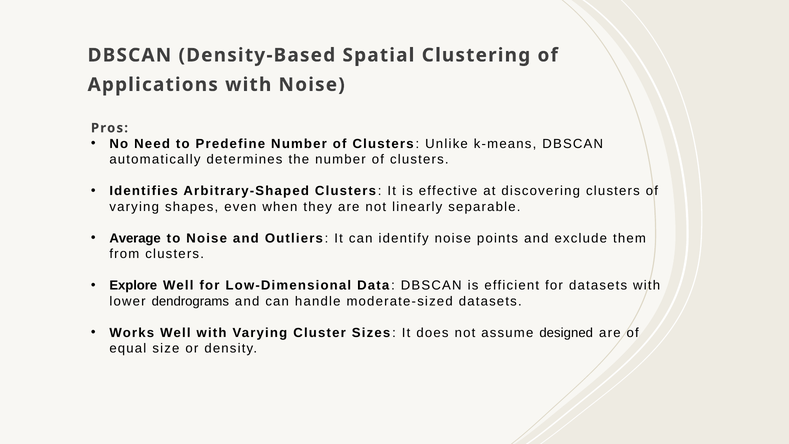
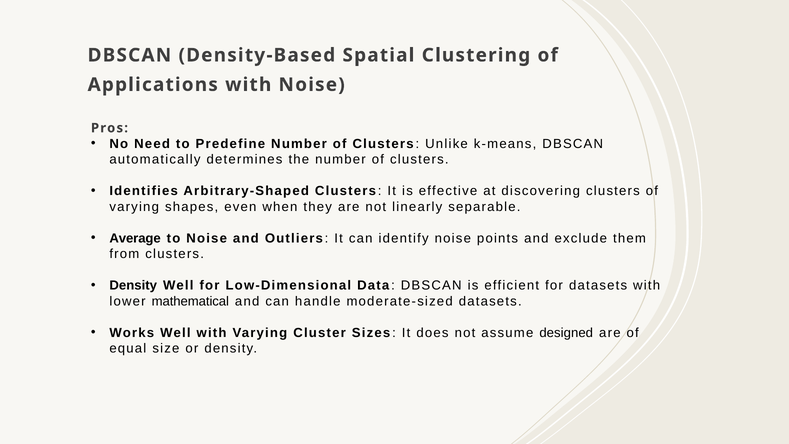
Explore: Explore -> Density (133, 285)
dendrograms: dendrograms -> mathematical (190, 301)
